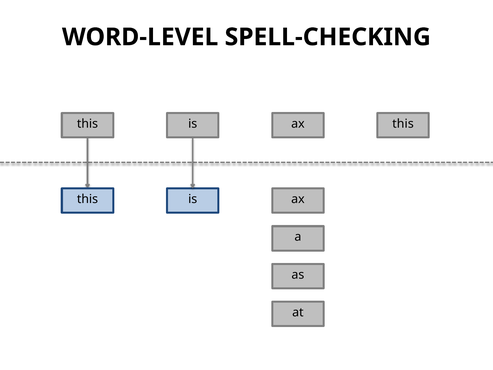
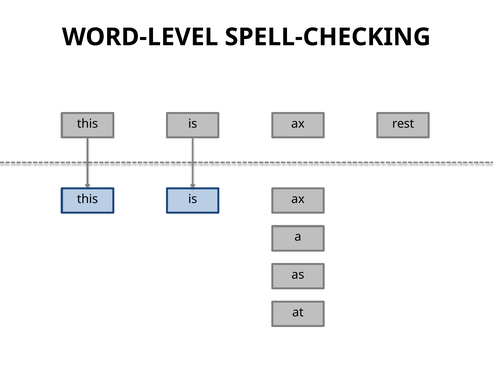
ax this: this -> rest (403, 124)
